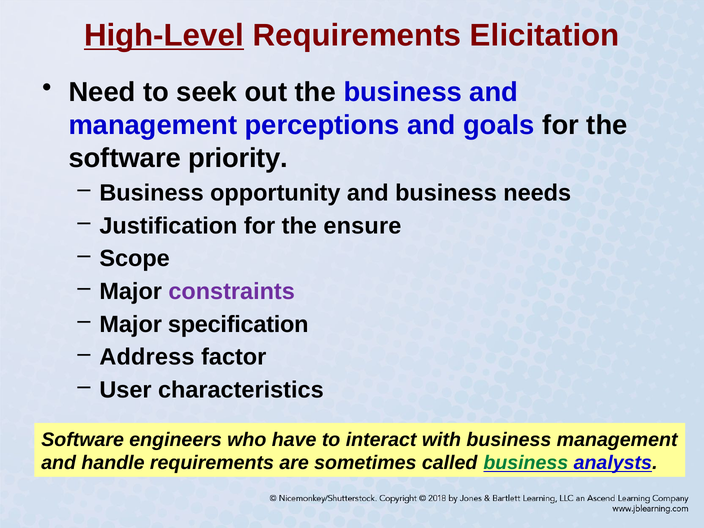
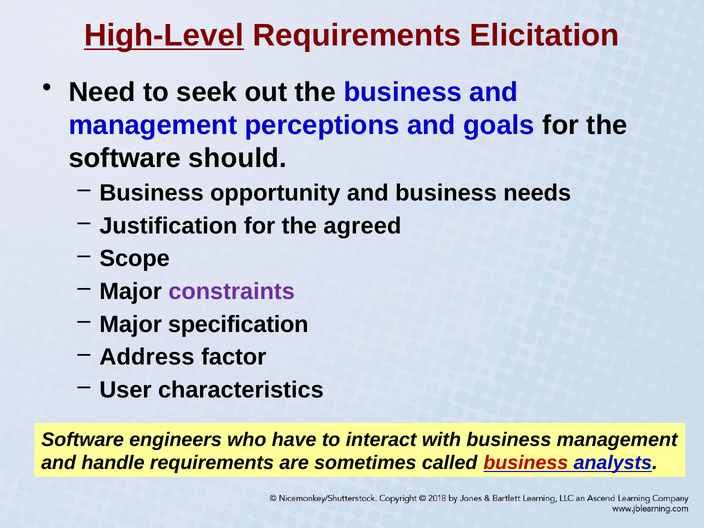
priority: priority -> should (238, 158)
ensure: ensure -> agreed (362, 226)
business colour: green -> red (526, 463)
